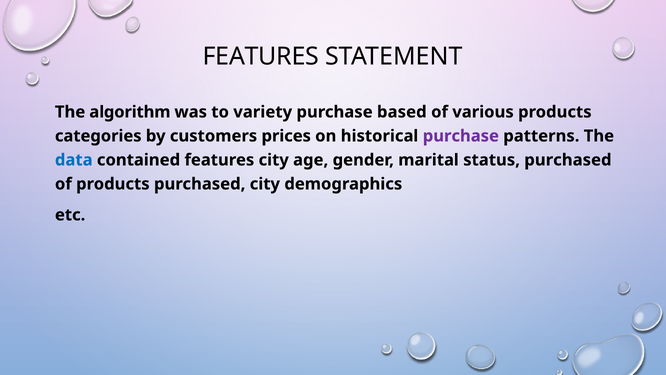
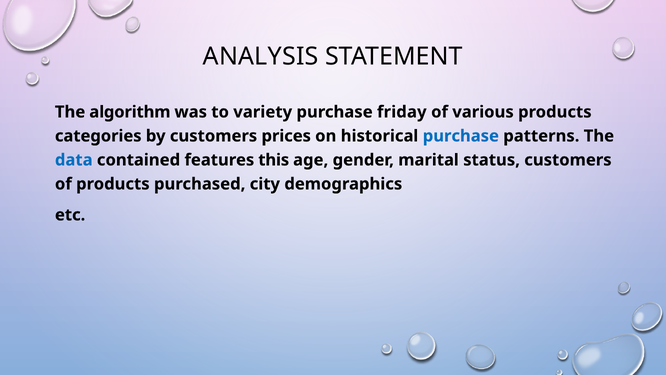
FEATURES: FEATURES -> ANALYSIS (261, 57)
based: based -> friday (402, 112)
purchase colour: purple -> blue (461, 136)
features city: city -> this (274, 160)
status purchased: purchased -> customers (568, 160)
